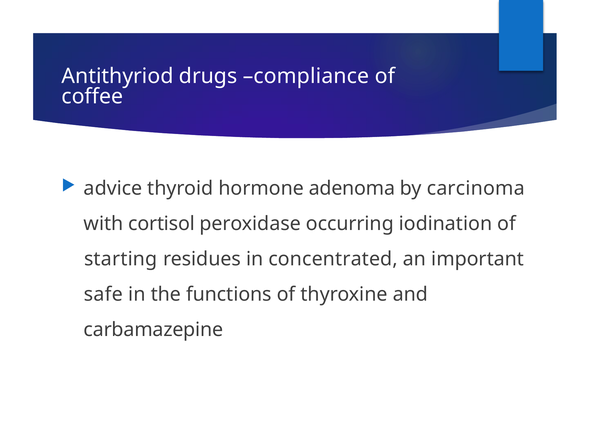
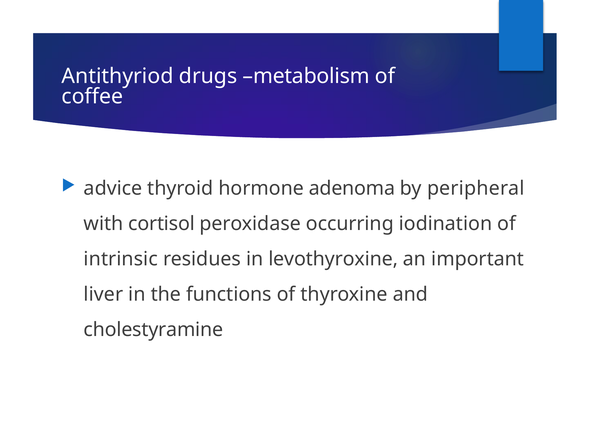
compliance: compliance -> metabolism (306, 76)
carcinoma: carcinoma -> peripheral (476, 188)
starting: starting -> intrinsic (121, 259)
concentrated: concentrated -> levothyroxine (333, 259)
safe: safe -> liver (103, 294)
carbamazepine: carbamazepine -> cholestyramine (153, 330)
